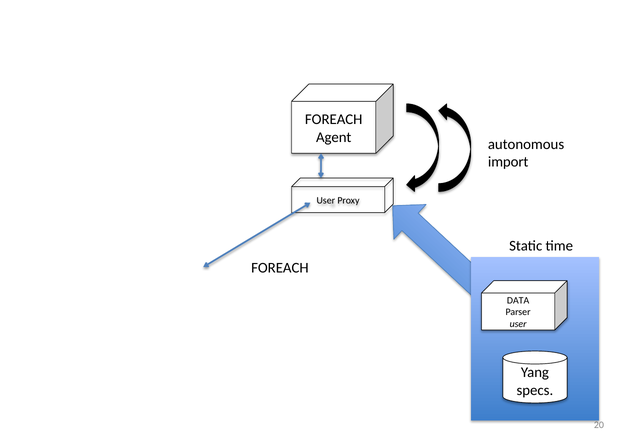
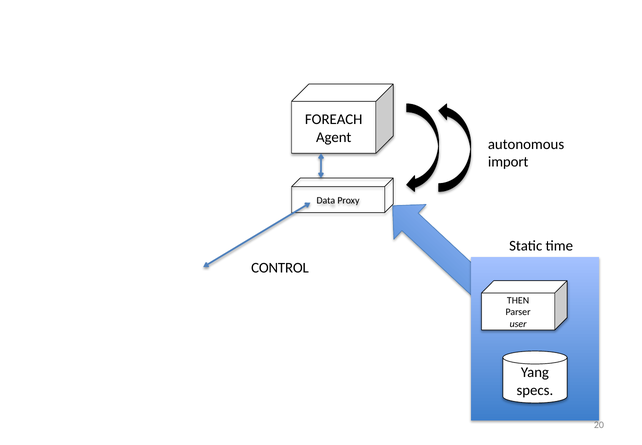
User: User -> Data (326, 200)
FOREACH: FOREACH -> CONTROL (280, 268)
DATA: DATA -> THEN (518, 300)
